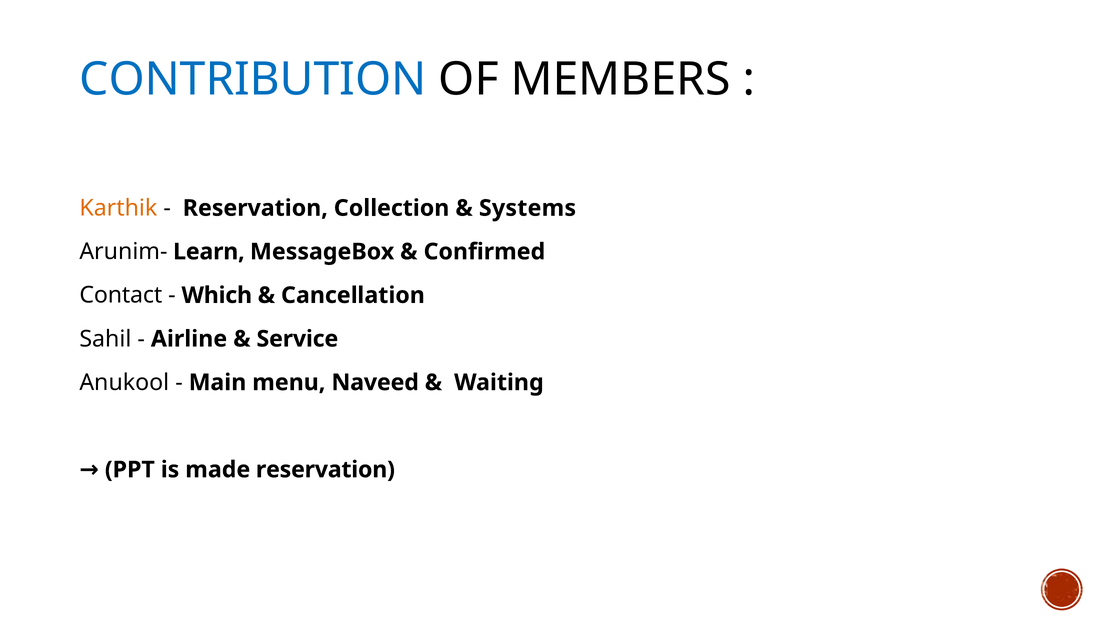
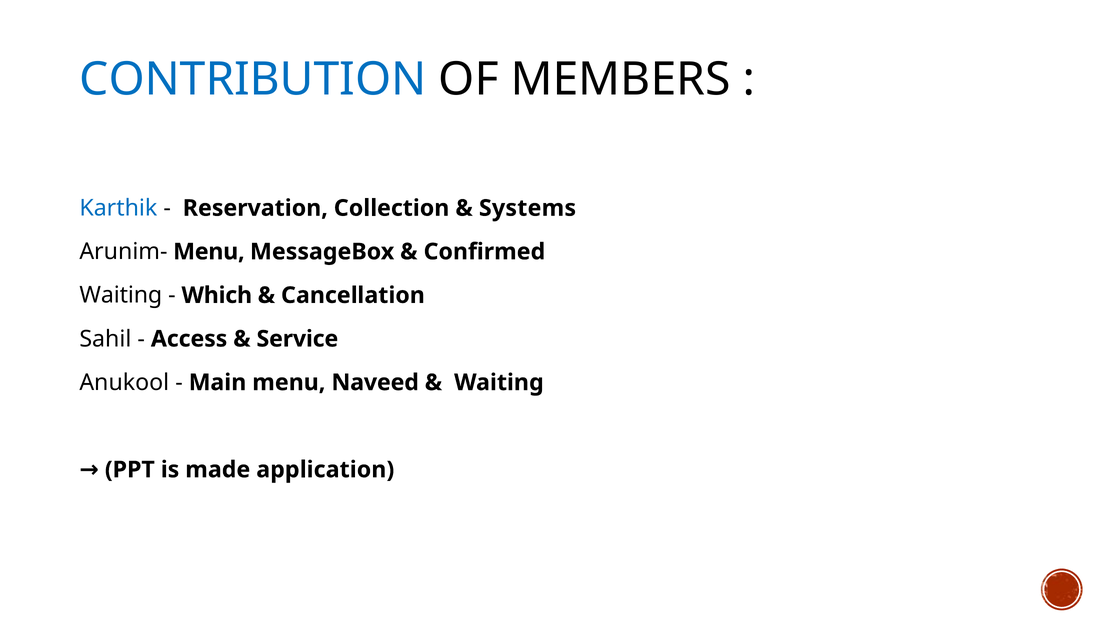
Karthik colour: orange -> blue (118, 208)
Arunim- Learn: Learn -> Menu (209, 252)
Contact: Contact -> Waiting (121, 295)
Airline: Airline -> Access (189, 339)
made reservation: reservation -> application (325, 470)
